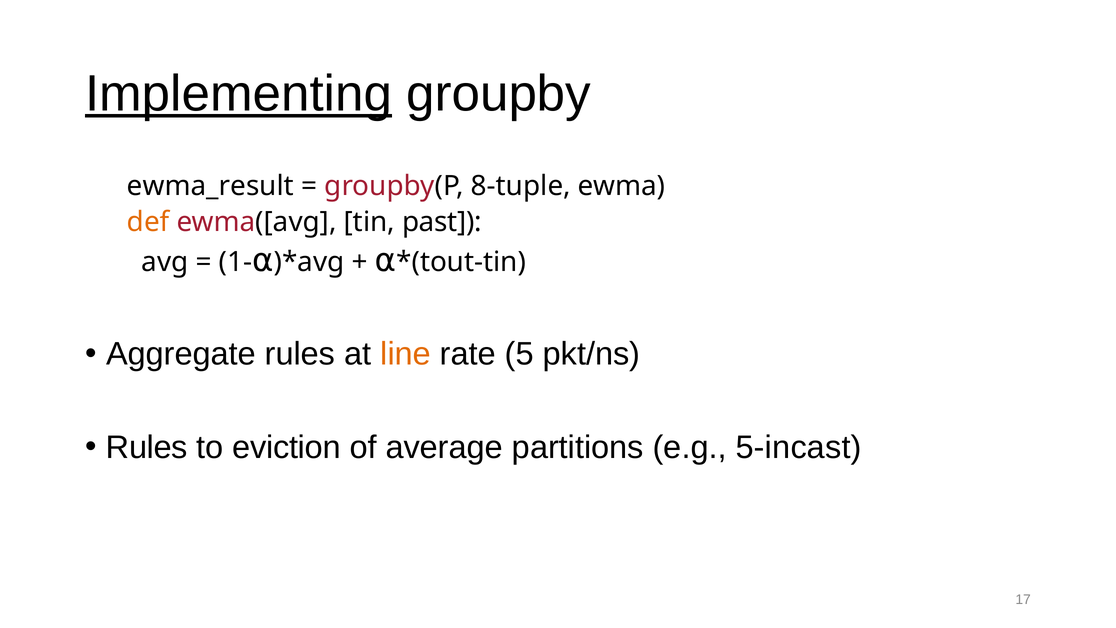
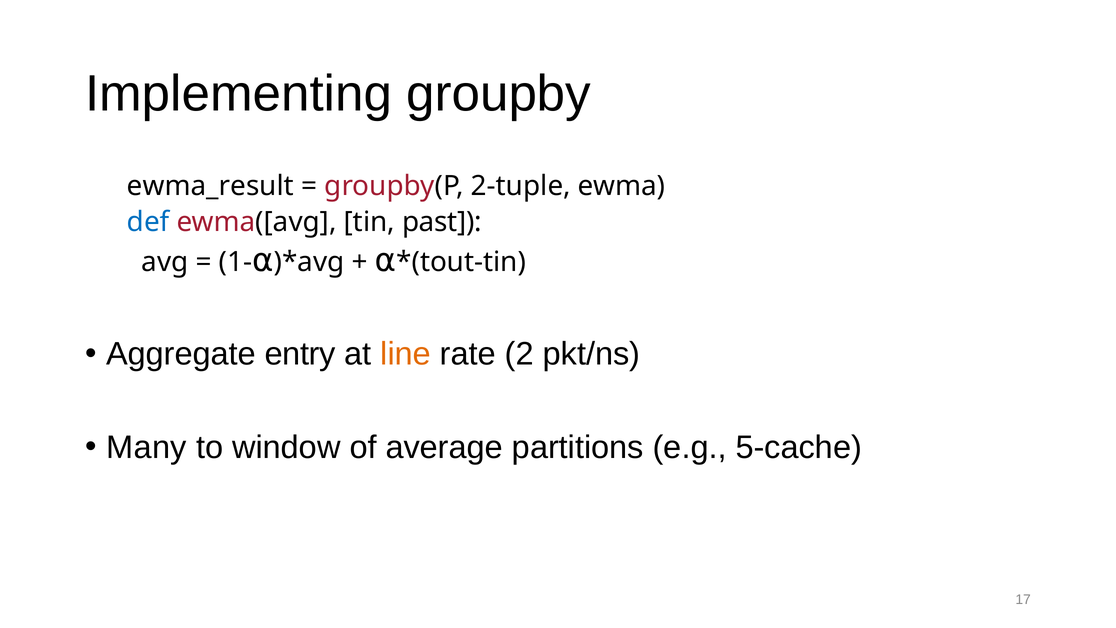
Implementing underline: present -> none (239, 94)
8-tuple: 8-tuple -> 2-tuple (521, 186)
def colour: orange -> blue (148, 222)
Aggregate rules: rules -> entry (300, 354)
5: 5 -> 2 (519, 354)
Rules: Rules -> Many (146, 447)
eviction: eviction -> window (286, 447)
5-incast: 5-incast -> 5-cache (799, 447)
